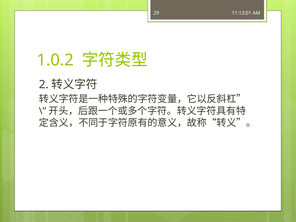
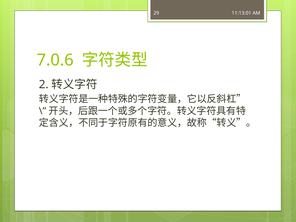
1.0.2: 1.0.2 -> 7.0.6 (55, 60)
